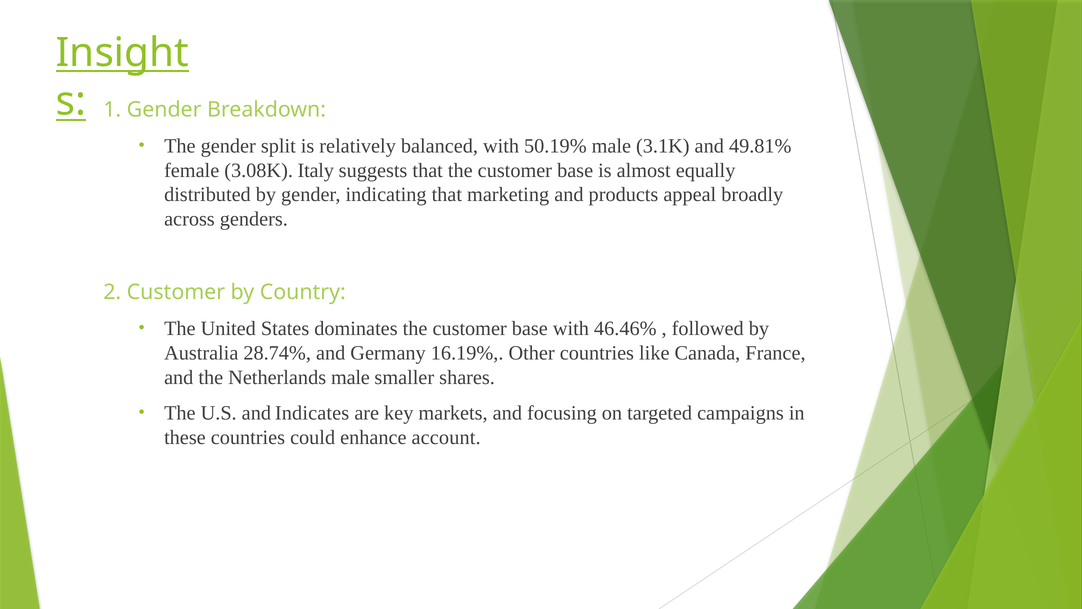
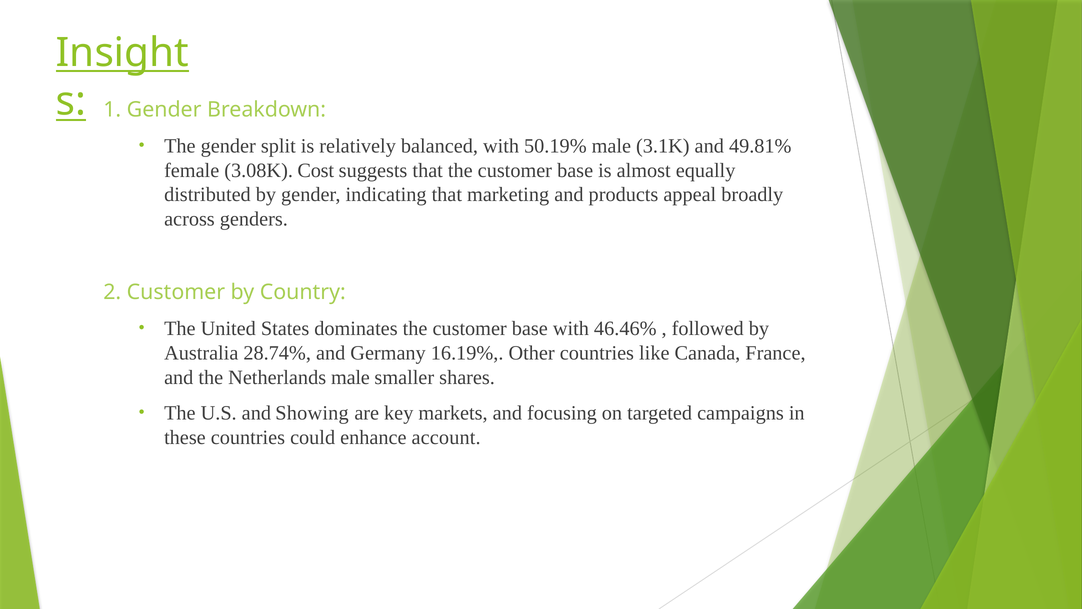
Italy: Italy -> Cost (316, 170)
Indicates: Indicates -> Showing (312, 413)
